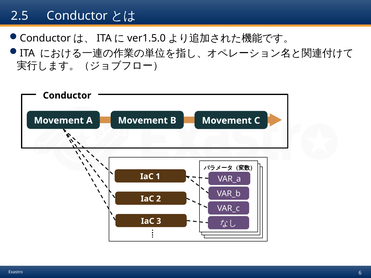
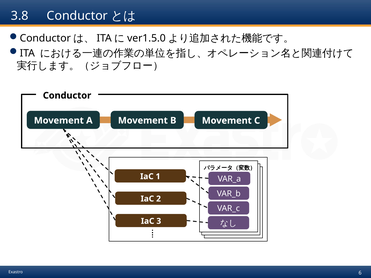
2.5: 2.5 -> 3.8 (20, 16)
